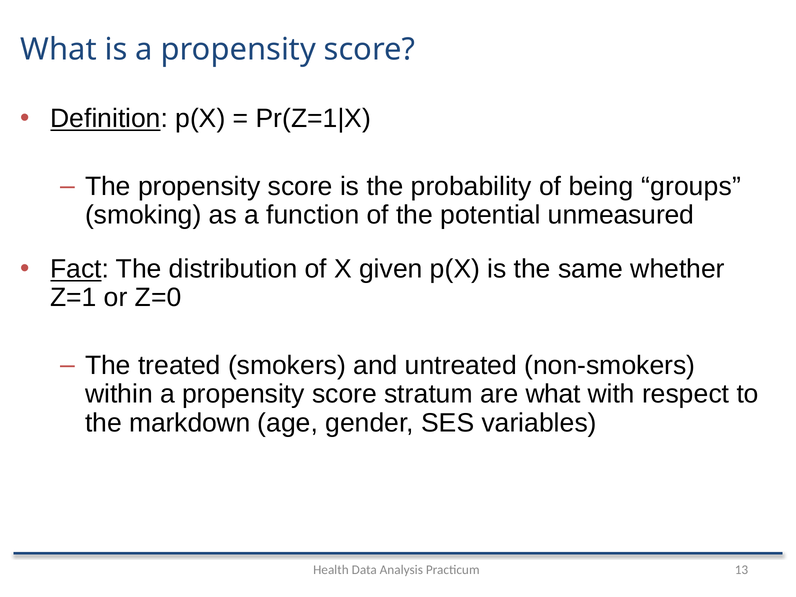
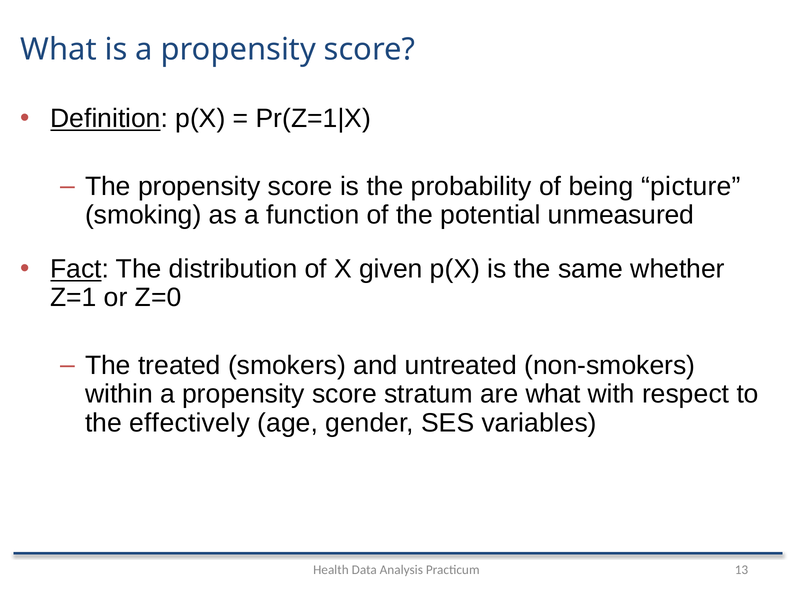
groups: groups -> picture (691, 187)
markdown: markdown -> effectively (190, 423)
